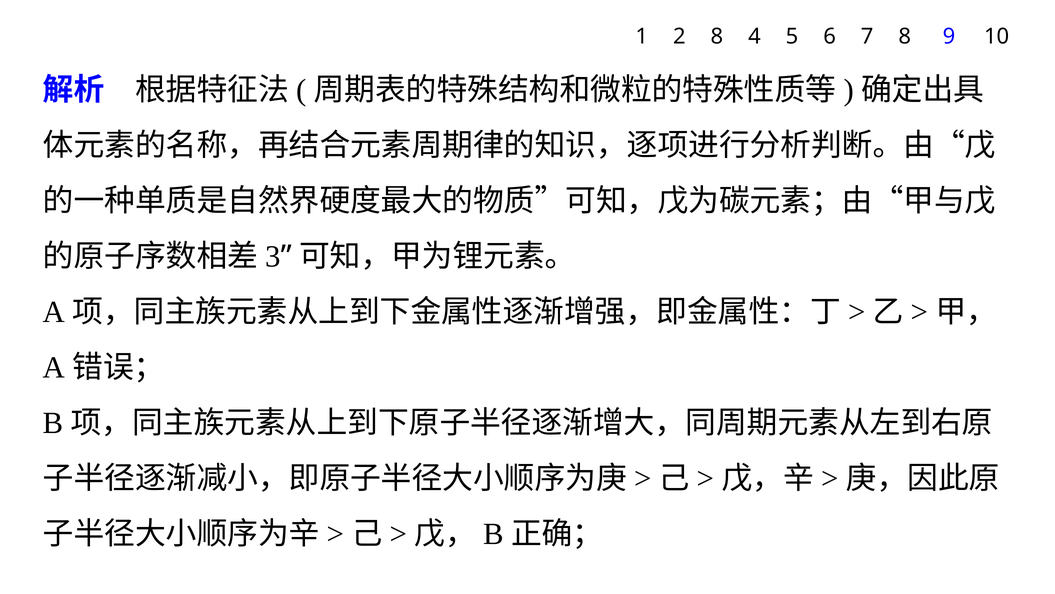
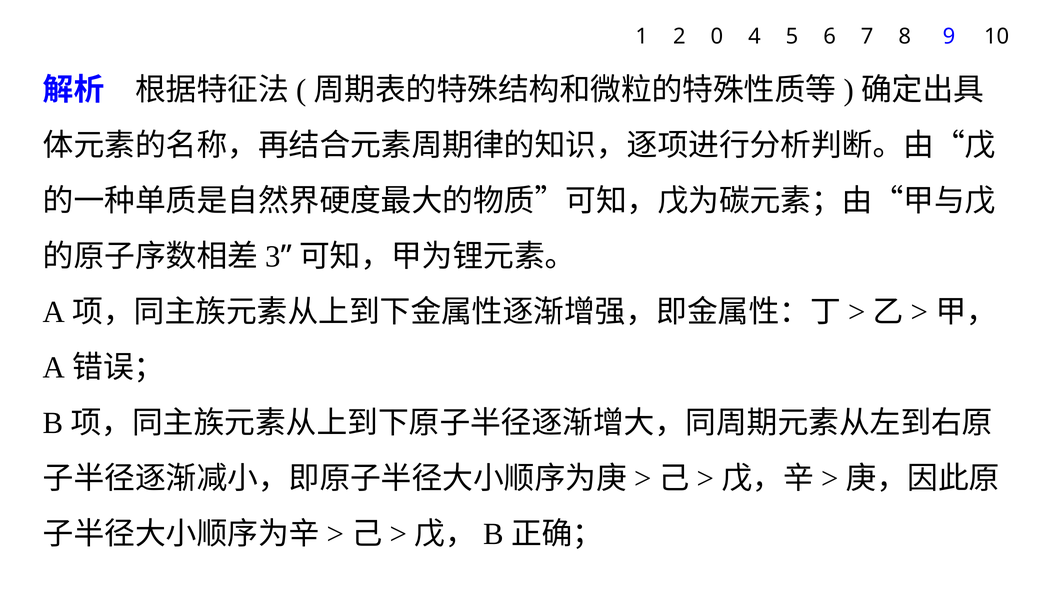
2 8: 8 -> 0 (717, 37)
